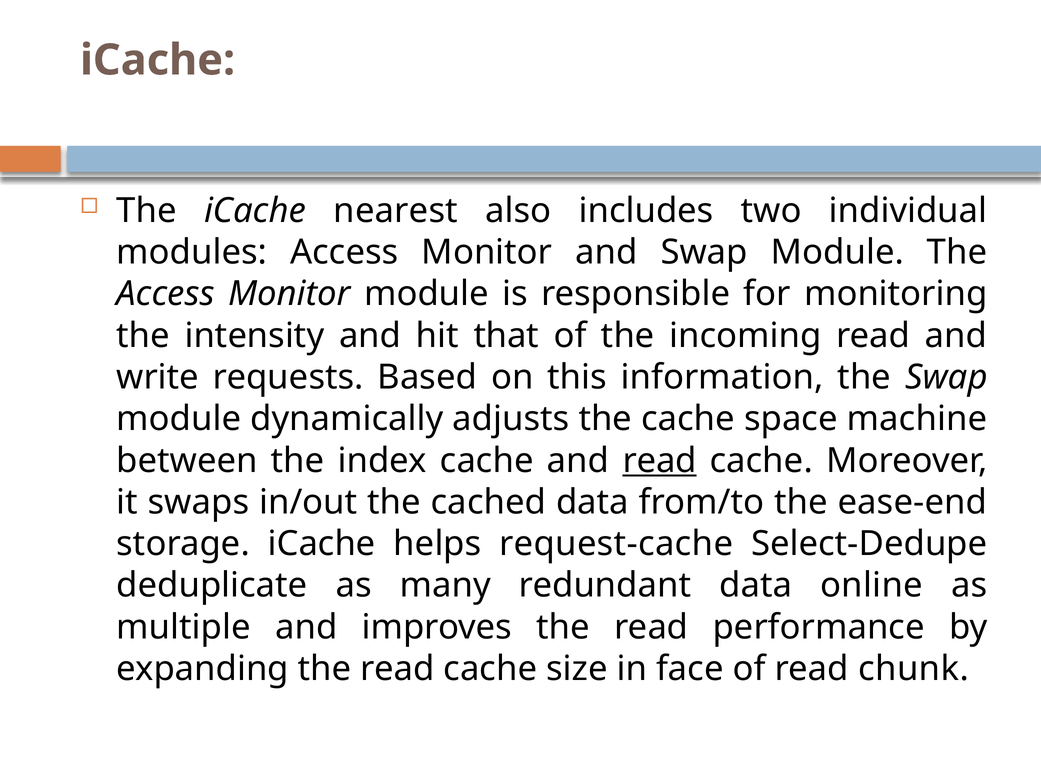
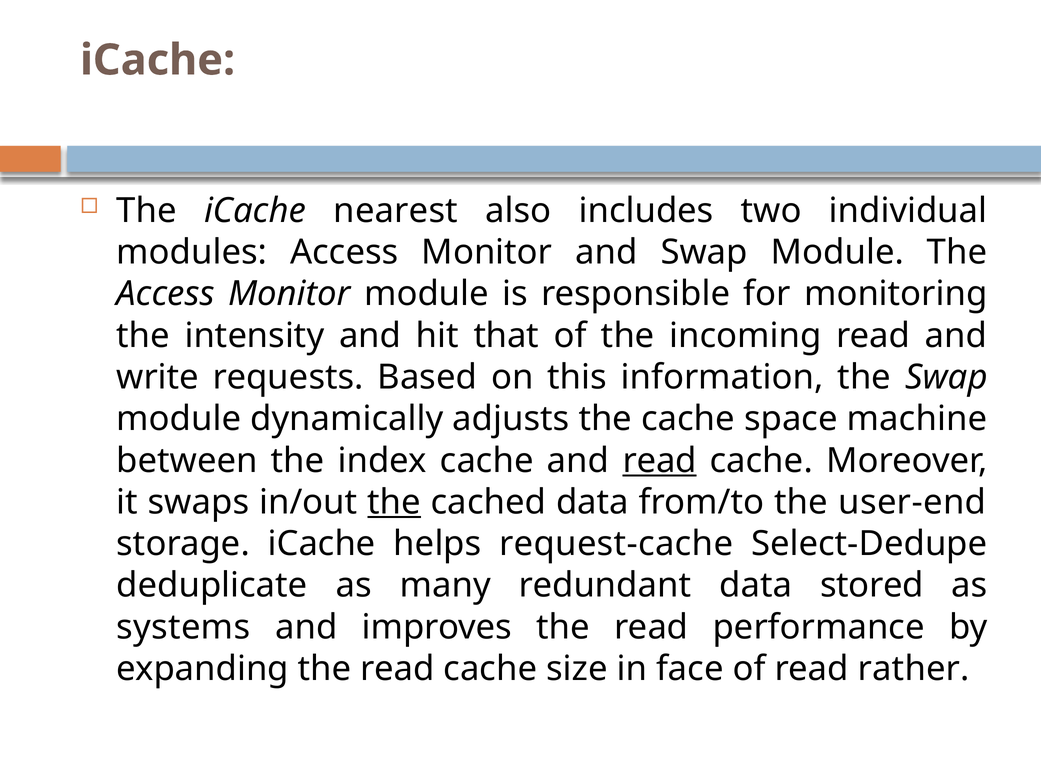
the underline: none -> present (394, 502)
ease-end: ease-end -> user-end (912, 502)
online: online -> stored (872, 585)
multiple: multiple -> systems (183, 627)
chunk: chunk -> rather (914, 669)
